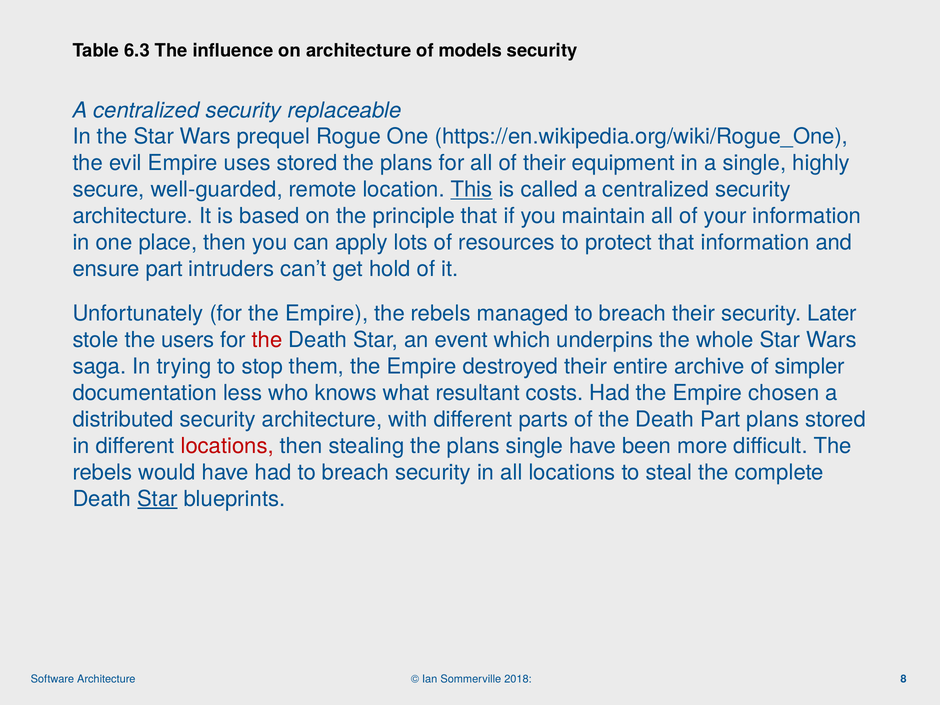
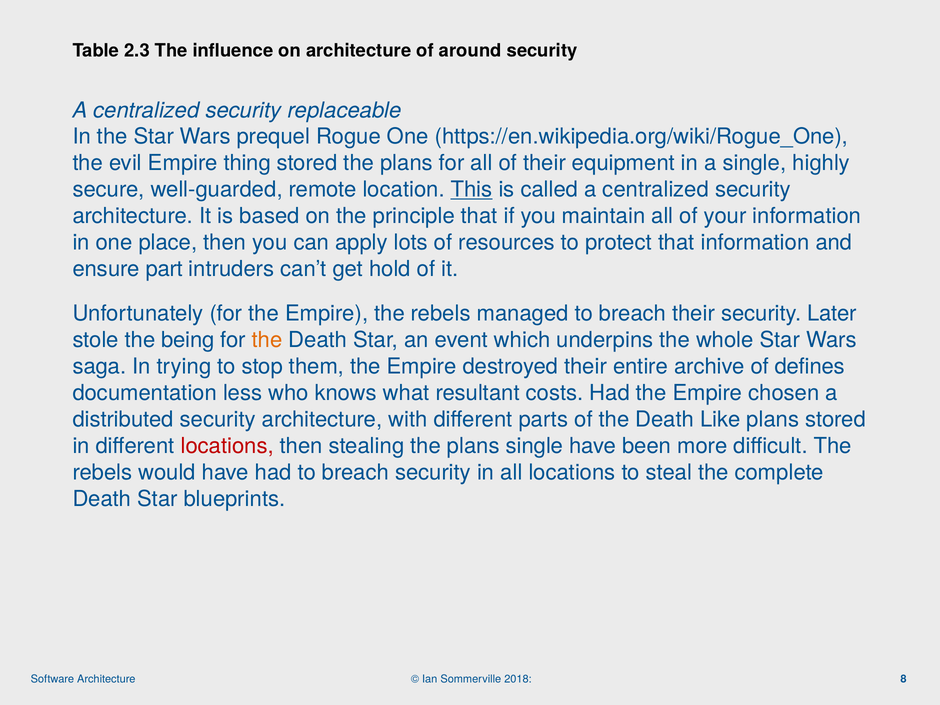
6.3: 6.3 -> 2.3 (137, 51)
models: models -> around (470, 51)
uses: uses -> thing (247, 163)
users: users -> being (188, 340)
the colour: red -> orange (267, 340)
simpler: simpler -> defines (810, 367)
Death Part: Part -> Like (720, 419)
Star underline: present -> none (157, 499)
